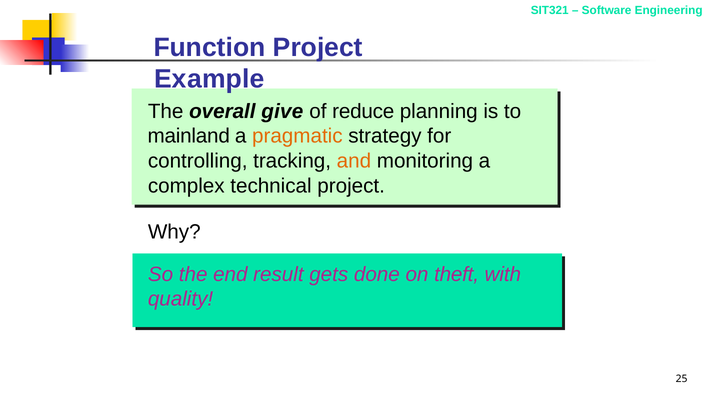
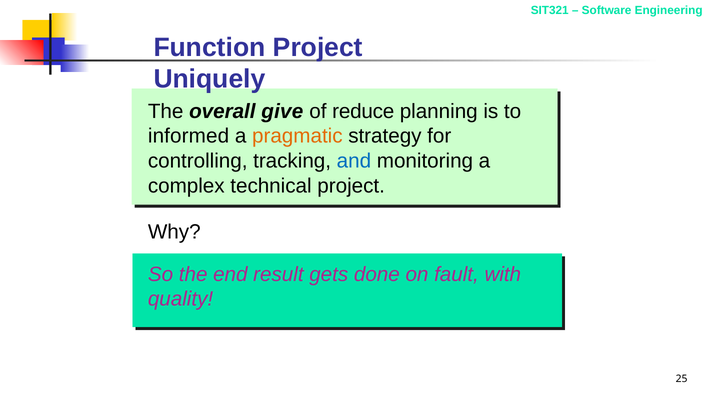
Example: Example -> Uniquely (210, 79)
mainland: mainland -> informed (189, 136)
and colour: orange -> blue (354, 161)
theft: theft -> fault (456, 274)
